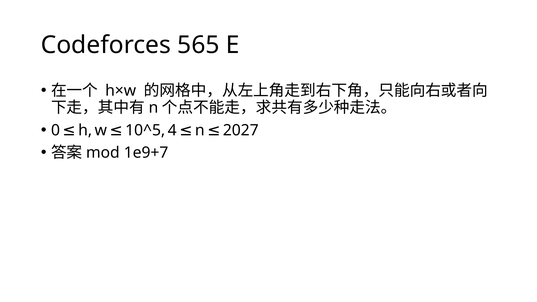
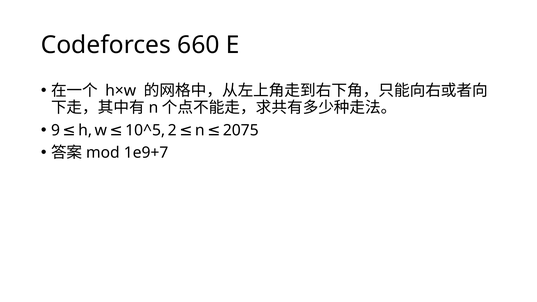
565: 565 -> 660 (198, 45)
0: 0 -> 9 (55, 130)
4: 4 -> 2 (172, 130)
2027: 2027 -> 2075 (241, 130)
